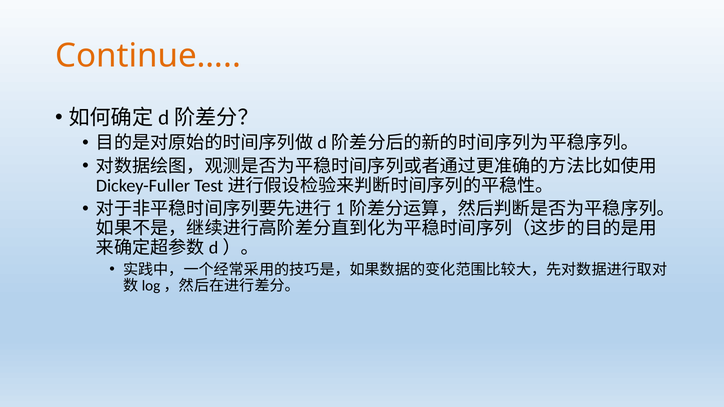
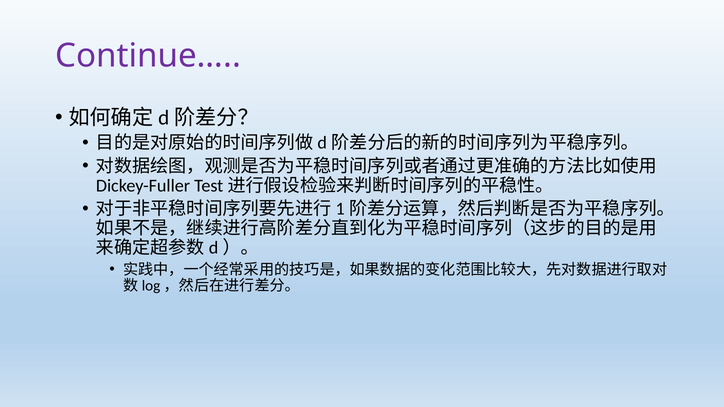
Continue… colour: orange -> purple (148, 56)
